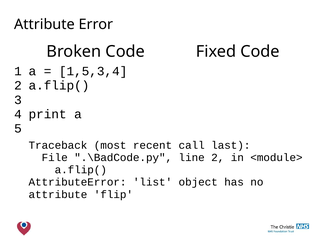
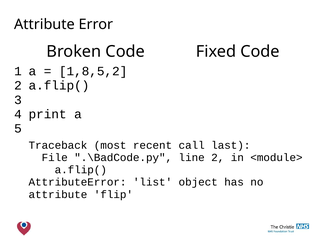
1,5,3,4: 1,5,3,4 -> 1,8,5,2 (93, 71)
